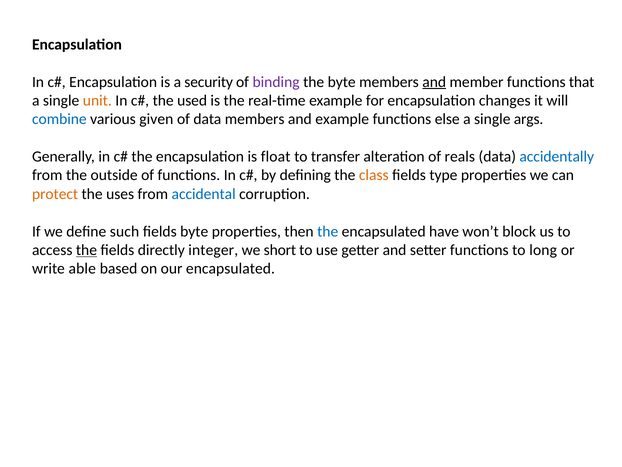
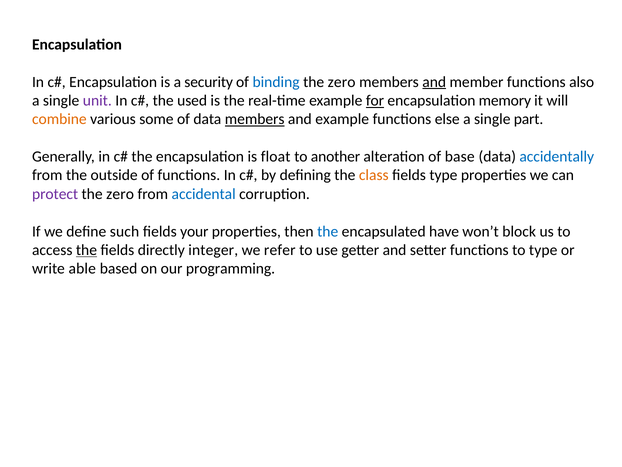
binding colour: purple -> blue (276, 82)
byte: byte -> zero (342, 82)
that: that -> also (582, 82)
unit colour: orange -> purple (97, 101)
for underline: none -> present (375, 101)
changes: changes -> memory (505, 101)
combine colour: blue -> orange (59, 119)
given: given -> some (156, 119)
members underline: none -> present (255, 119)
args: args -> part (529, 119)
transfer: transfer -> another (336, 157)
reals: reals -> base (460, 157)
protect colour: orange -> purple (55, 194)
uses: uses -> zero (120, 194)
fields byte: byte -> your (194, 231)
short: short -> refer (280, 250)
to long: long -> type (543, 250)
our encapsulated: encapsulated -> programming (231, 268)
